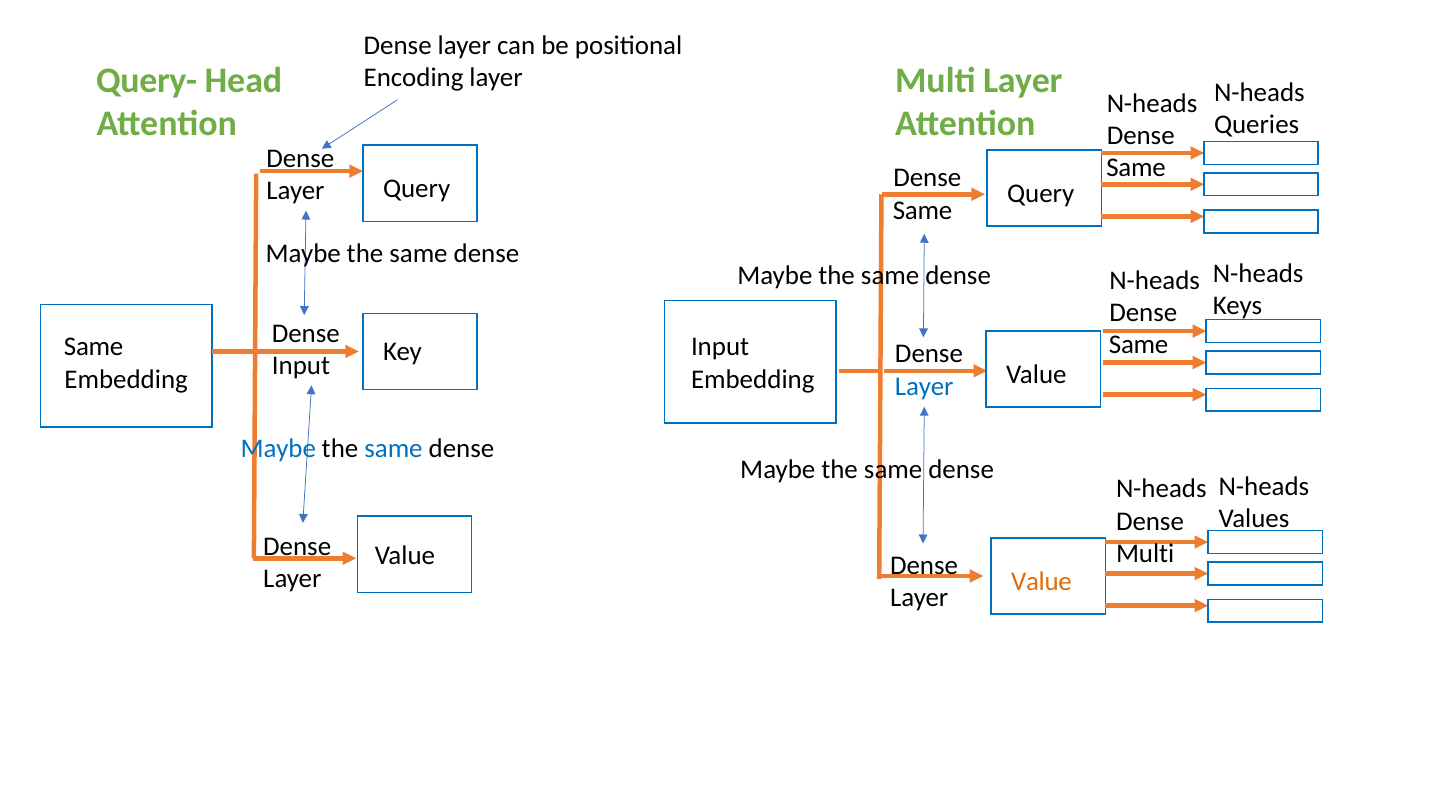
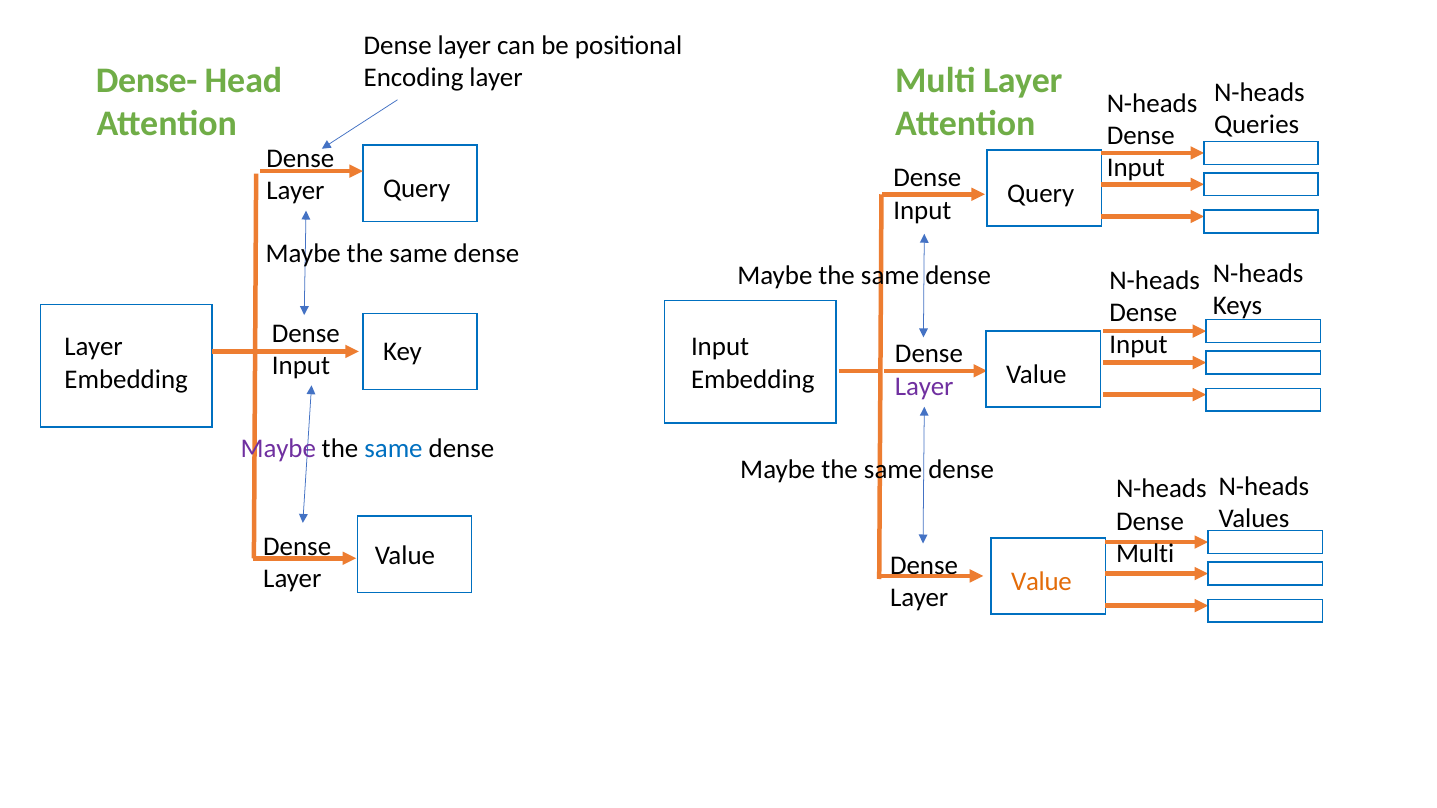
Query-: Query- -> Dense- (147, 80)
Same: Same -> Input (1136, 168)
Same: Same -> Input (922, 210)
Same: Same -> Input (1138, 345)
Same: Same -> Layer (94, 347)
Layer colour: blue -> purple (924, 387)
Maybe colour: blue -> purple (278, 449)
